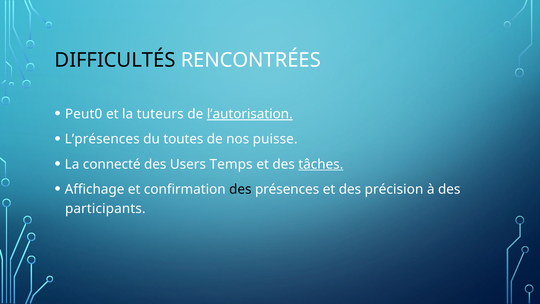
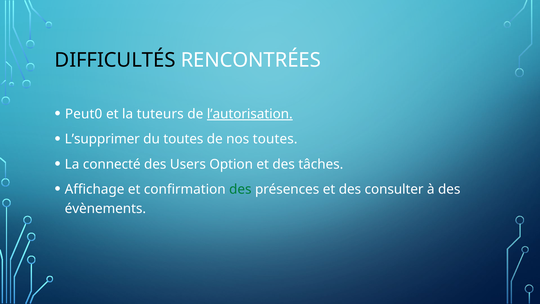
L’présences: L’présences -> L’supprimer (102, 139)
nos puisse: puisse -> toutes (275, 139)
Temps: Temps -> Option (231, 164)
tâches underline: present -> none (321, 164)
des colour: black -> green (240, 189)
précision: précision -> consulter (394, 189)
participants: participants -> évènements (105, 209)
